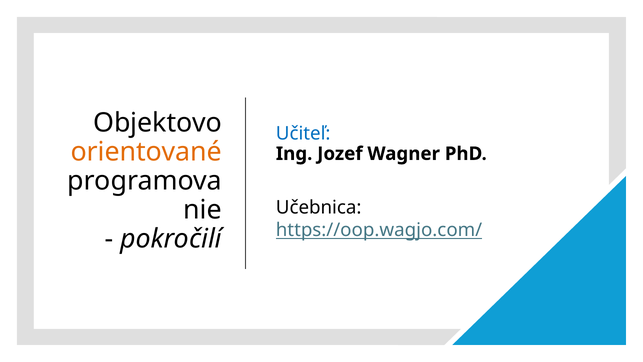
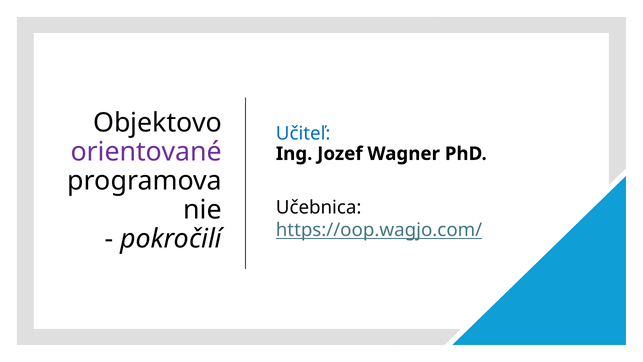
orientované colour: orange -> purple (146, 152)
